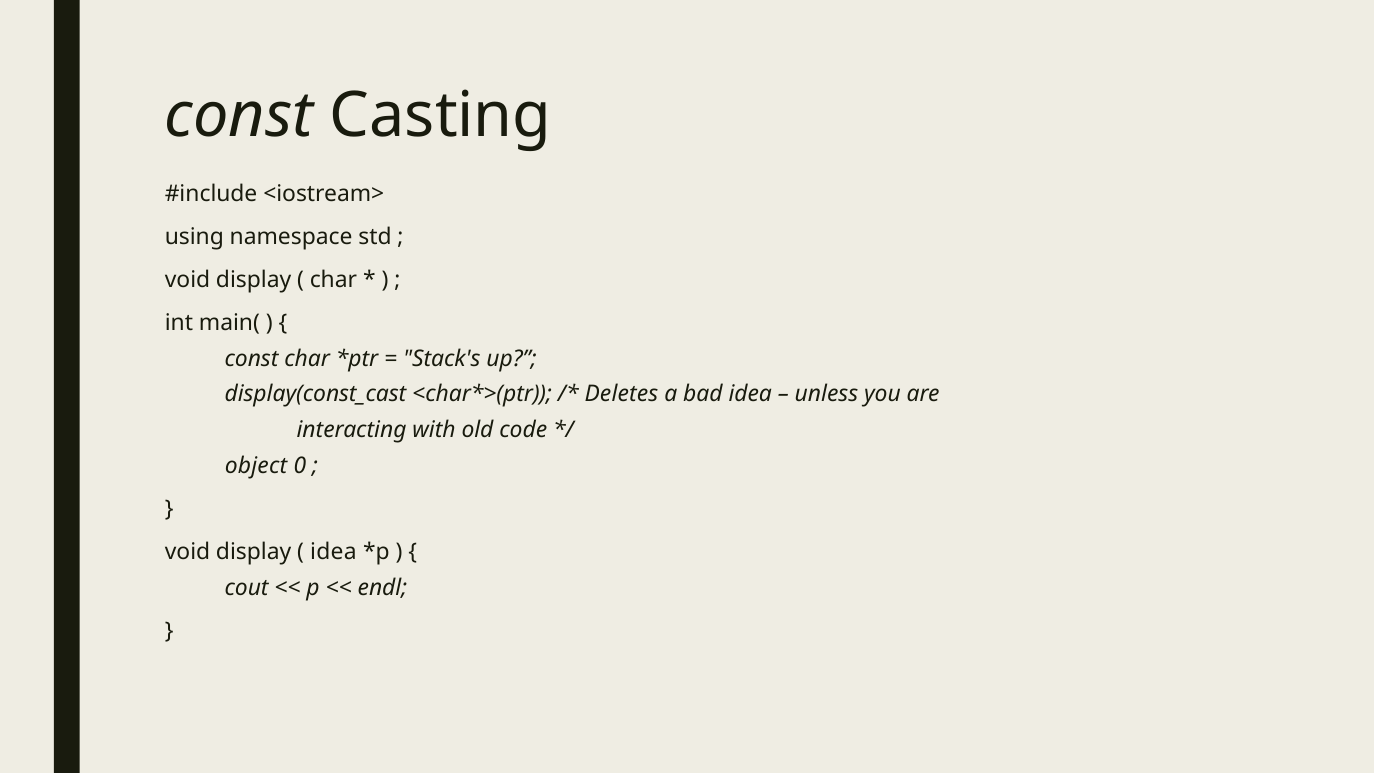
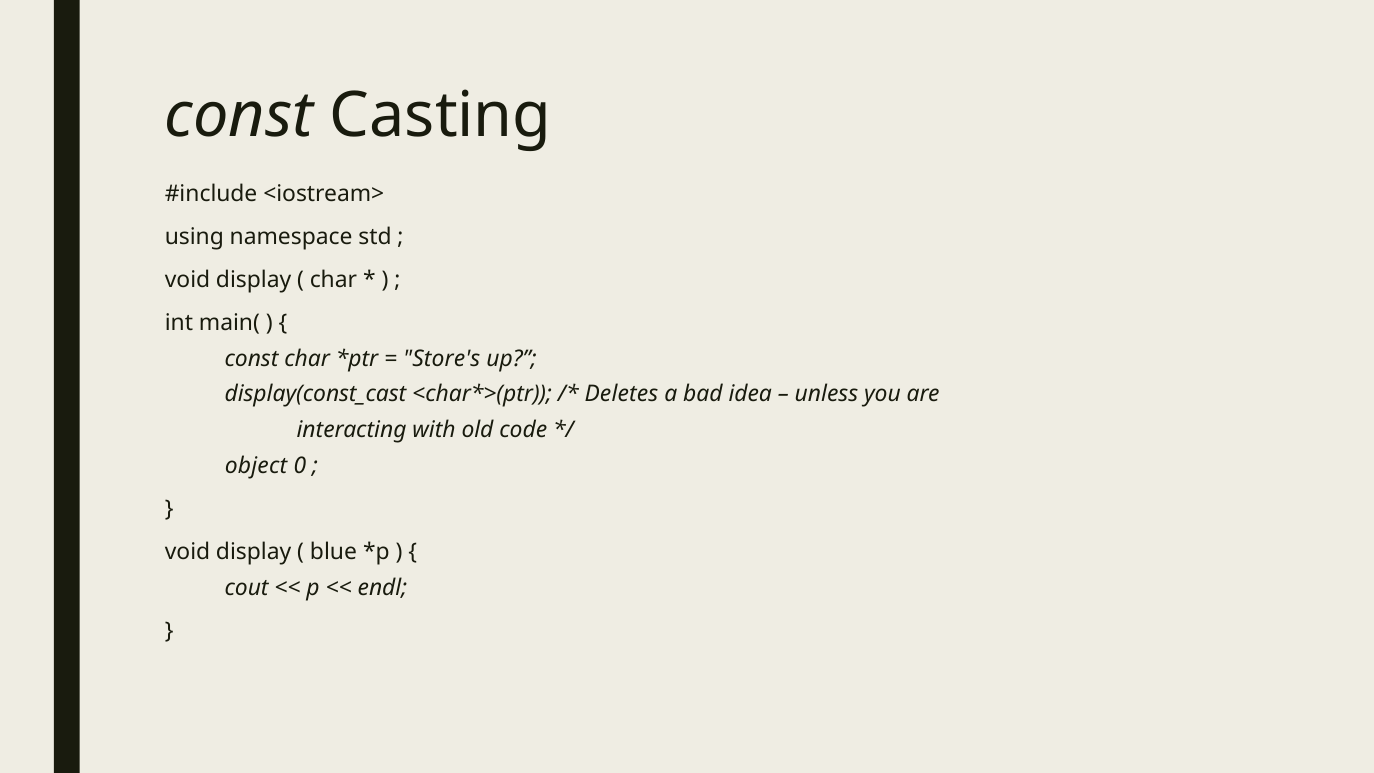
Stack's: Stack's -> Store's (442, 359)
idea: idea -> blue (334, 552)
